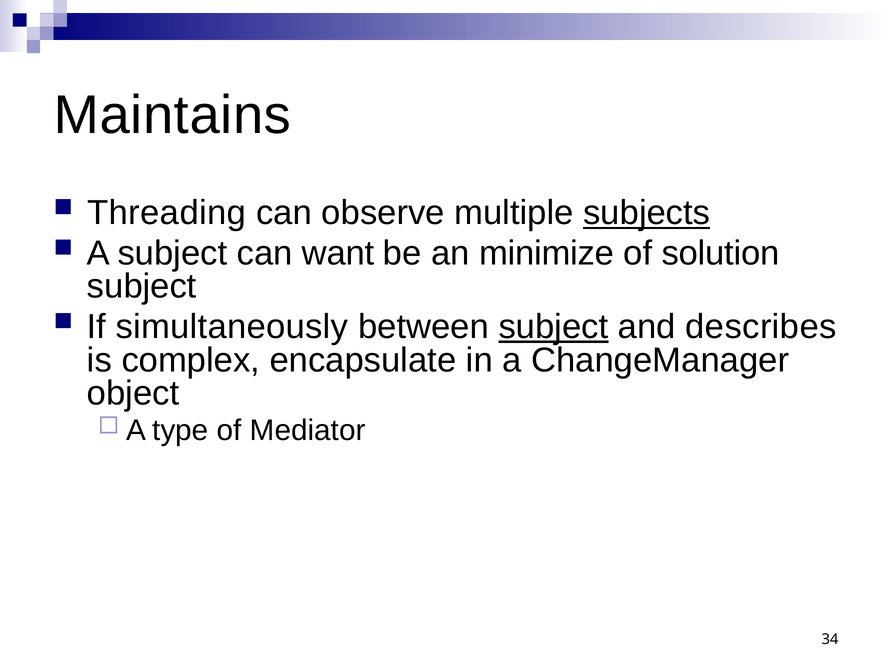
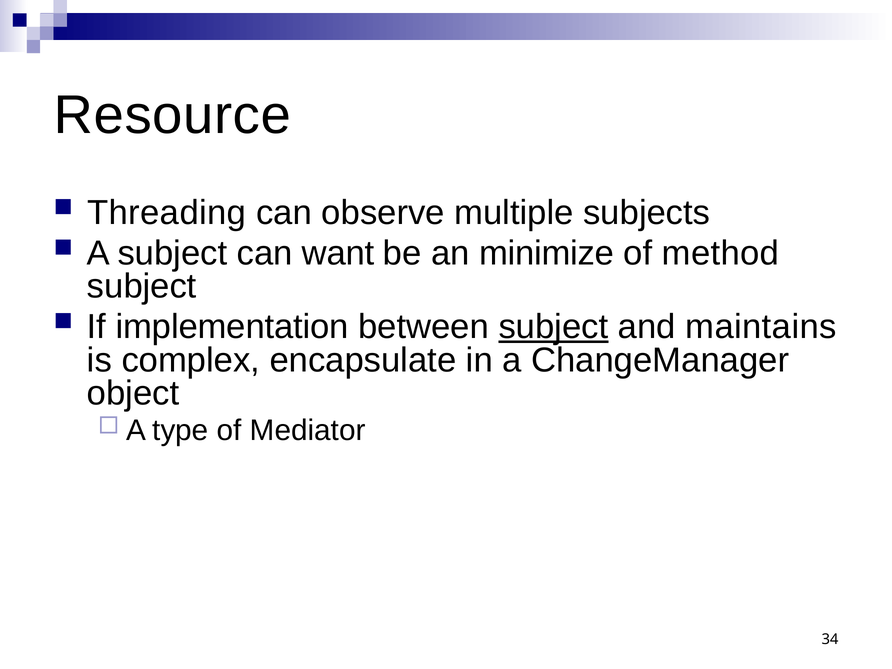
Maintains: Maintains -> Resource (172, 115)
subjects underline: present -> none (647, 213)
solution: solution -> method (720, 253)
simultaneously: simultaneously -> implementation (232, 327)
describes: describes -> maintains (761, 327)
